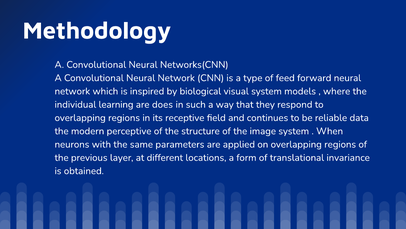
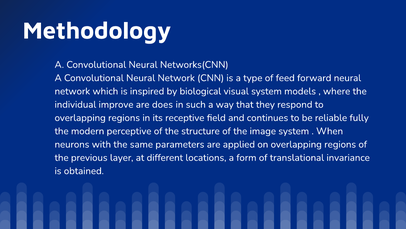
learning: learning -> improve (116, 104)
data: data -> fully (359, 118)
